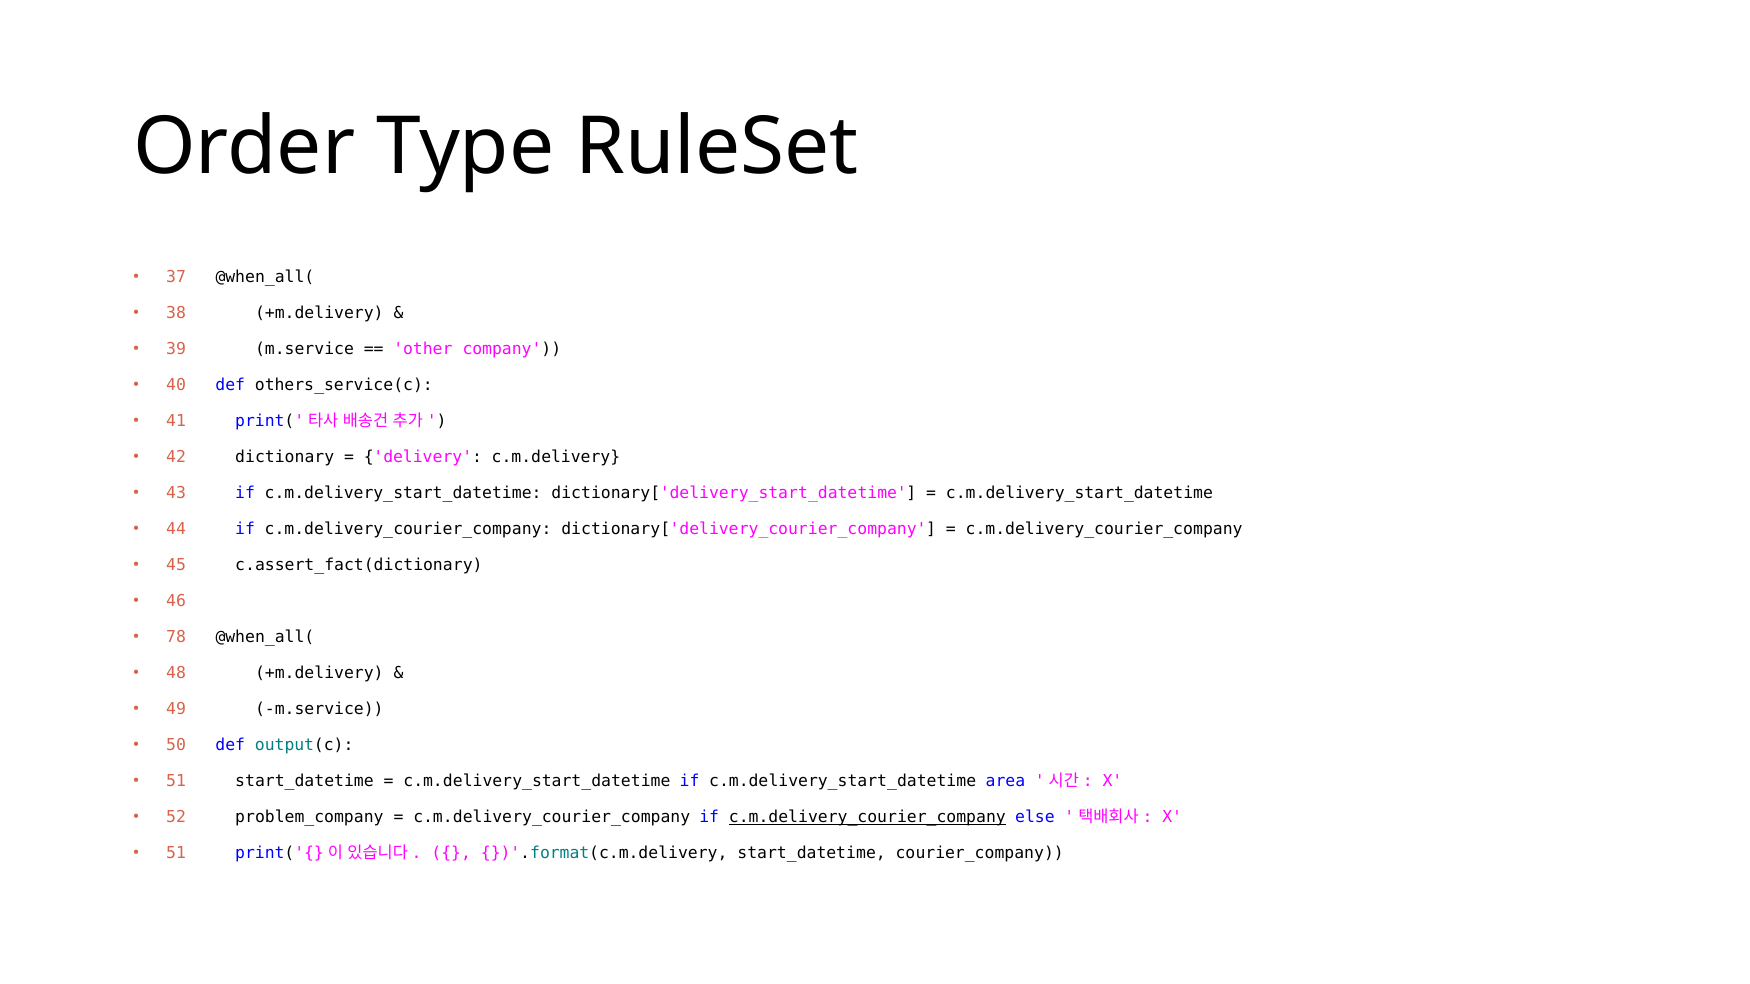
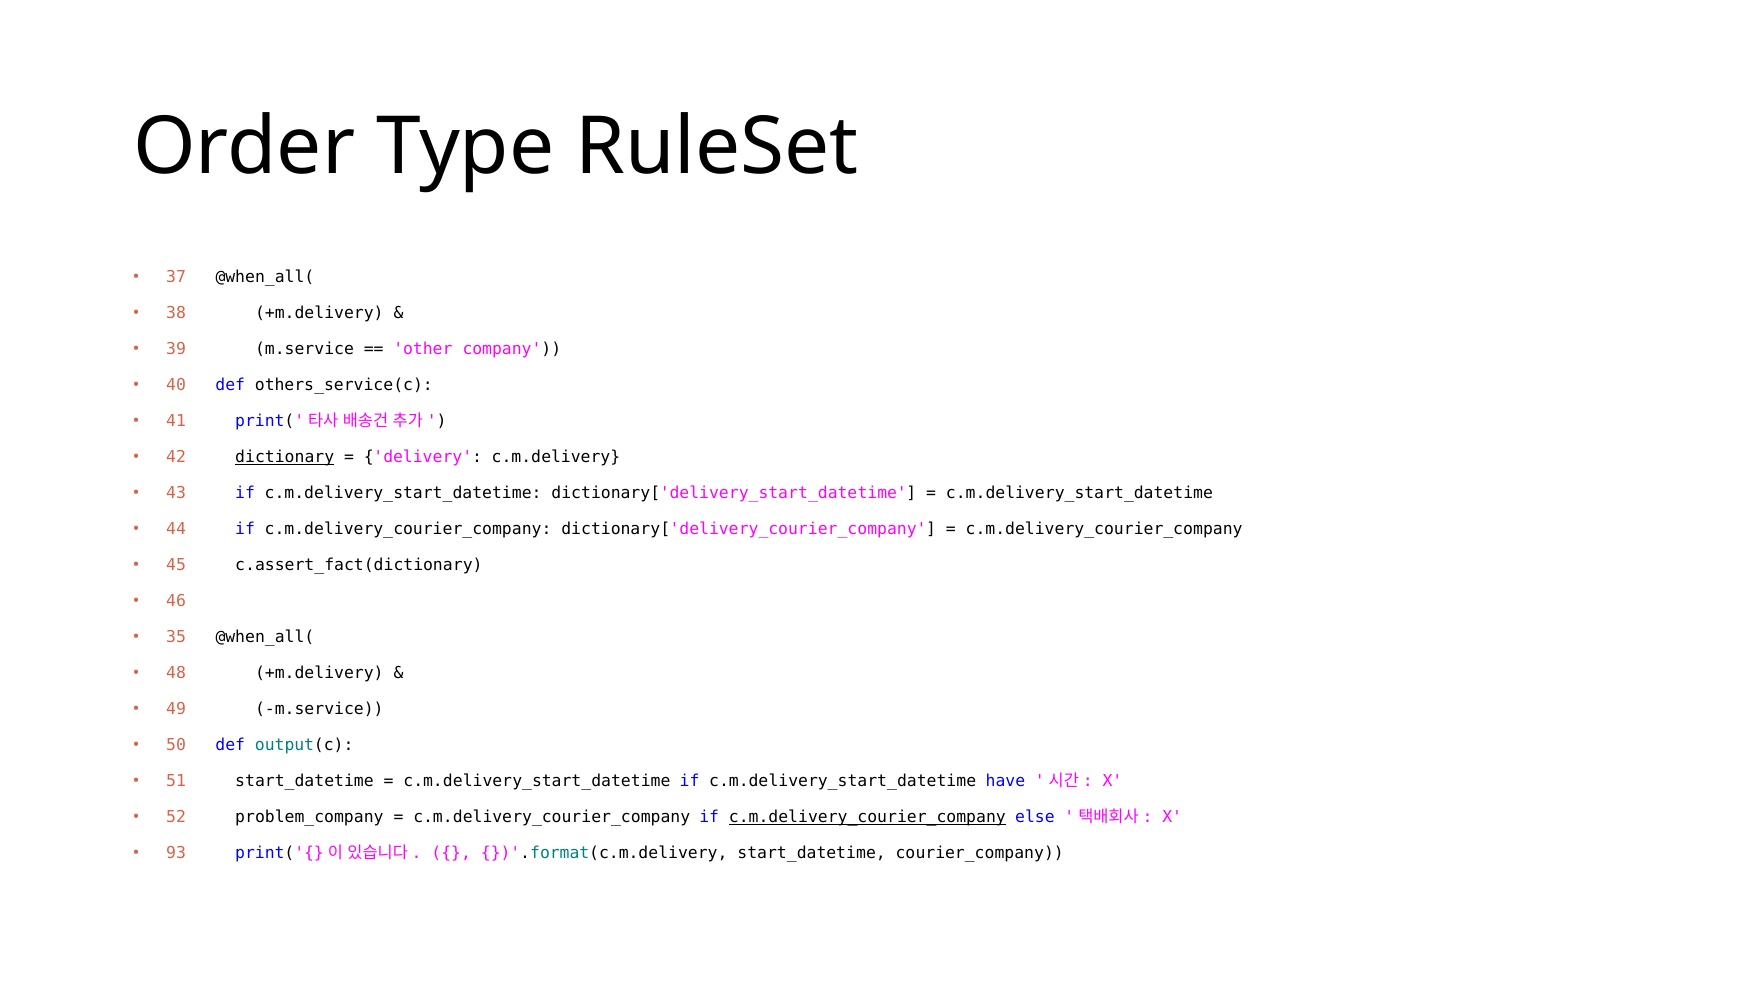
dictionary underline: none -> present (285, 457)
78: 78 -> 35 (176, 638)
area: area -> have (1005, 782)
51: 51 -> 93 (176, 854)
